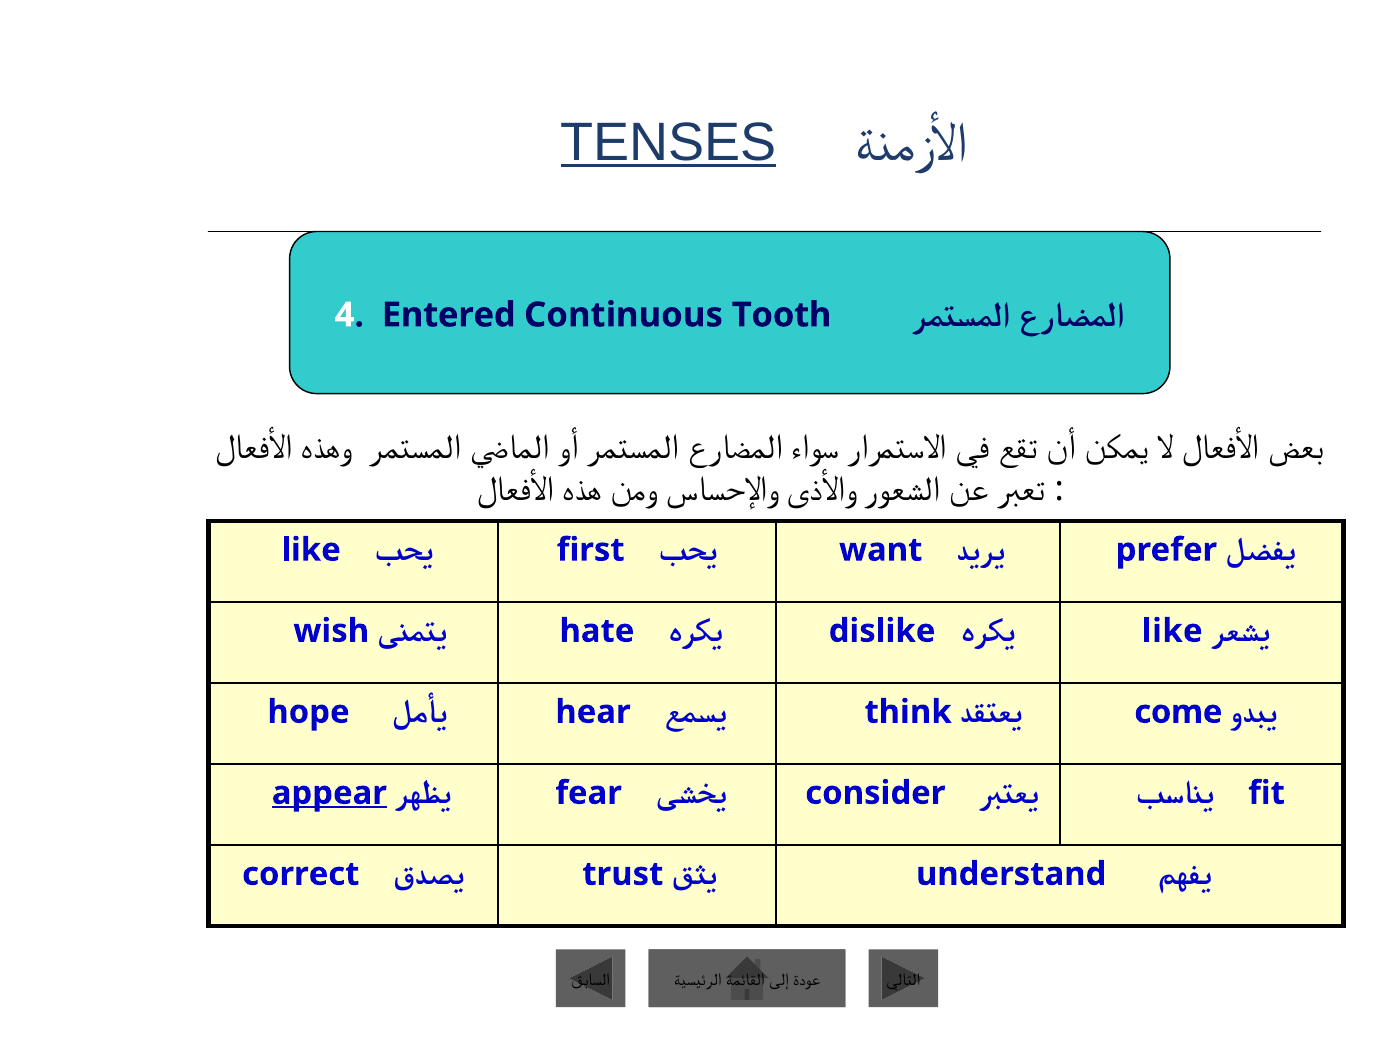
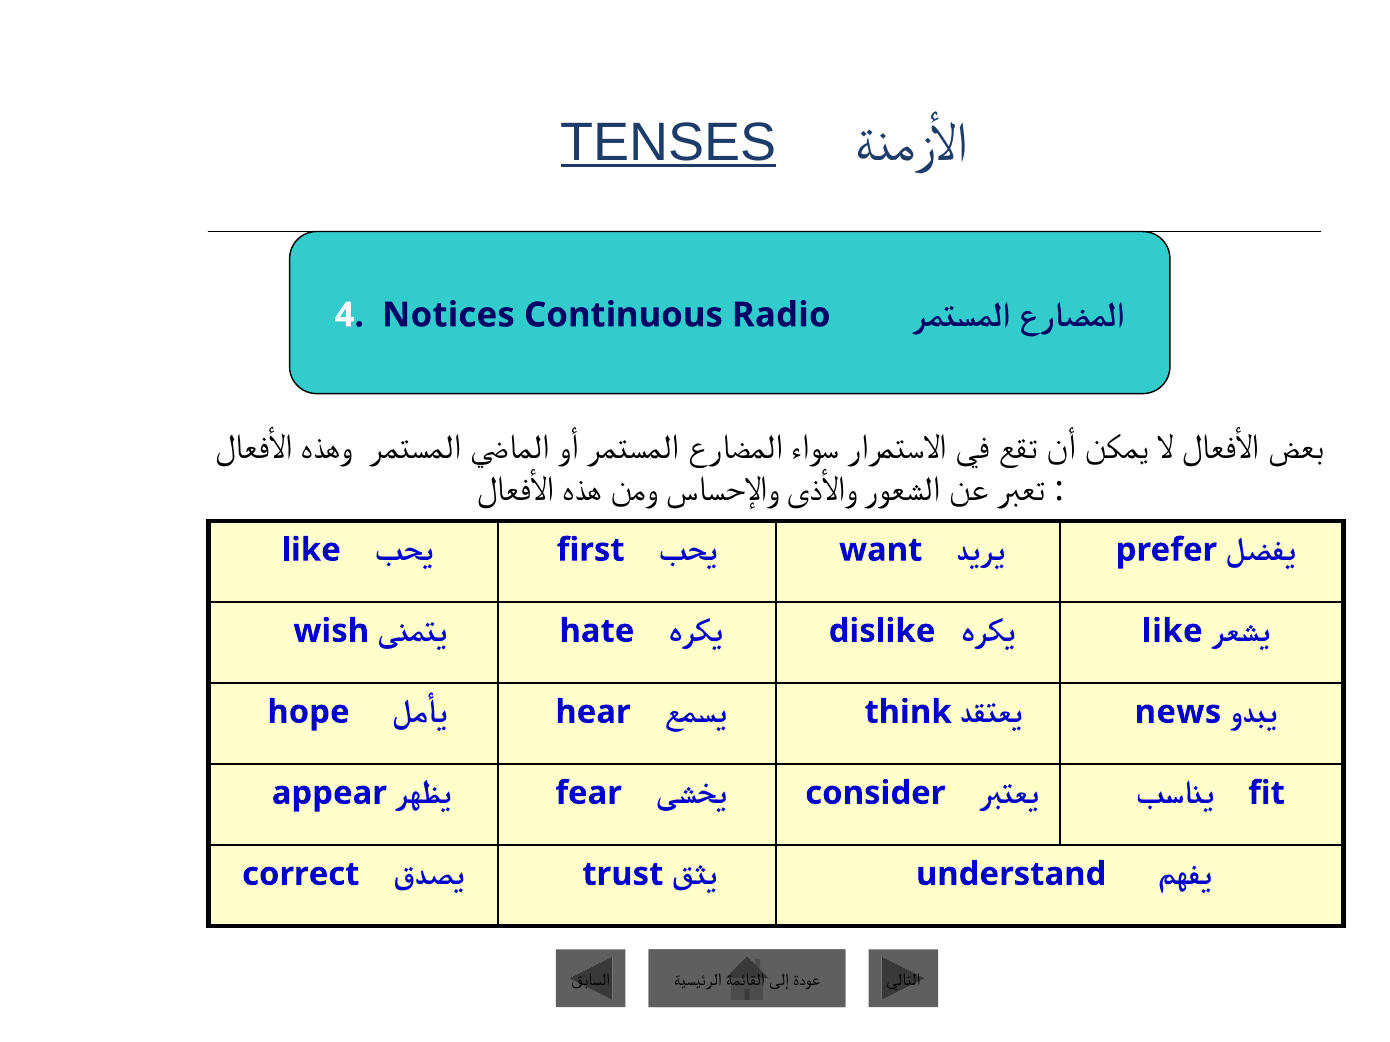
Entered: Entered -> Notices (448, 315)
Tooth: Tooth -> Radio (781, 315)
come: come -> news (1178, 712)
appear underline: present -> none (329, 793)
